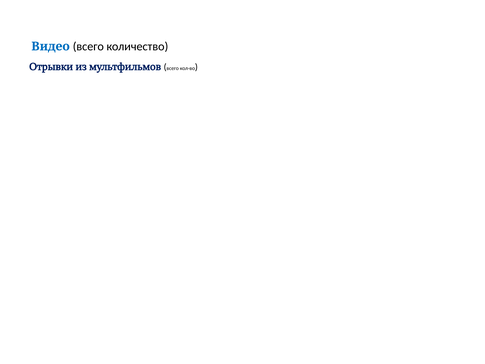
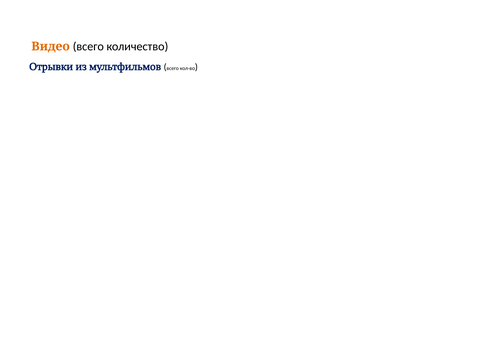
Видео colour: blue -> orange (51, 46)
